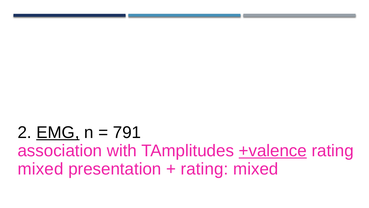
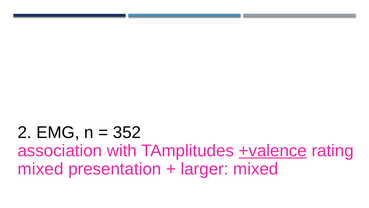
EMG underline: present -> none (58, 132)
791: 791 -> 352 (127, 132)
rating: rating -> larger (205, 169)
